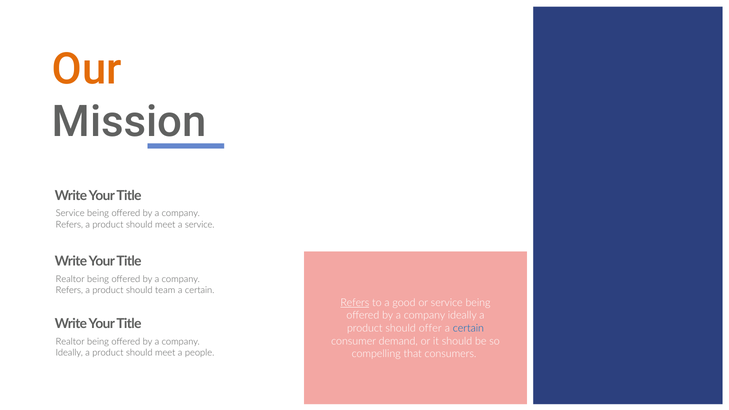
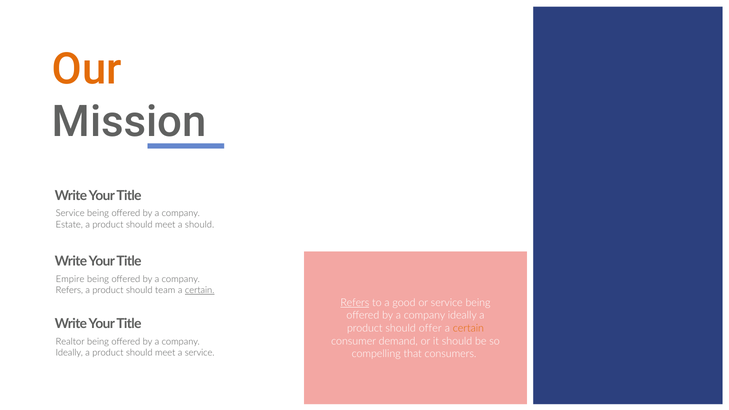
Refers: Refers -> Estate (69, 225)
a service: service -> should (200, 225)
Realtor: Realtor -> Empire (70, 279)
certain underline: none -> present (200, 291)
certain colour: blue -> orange (468, 328)
a people: people -> service (200, 353)
